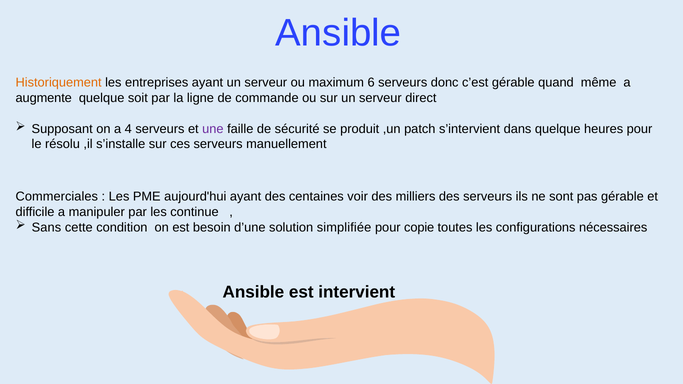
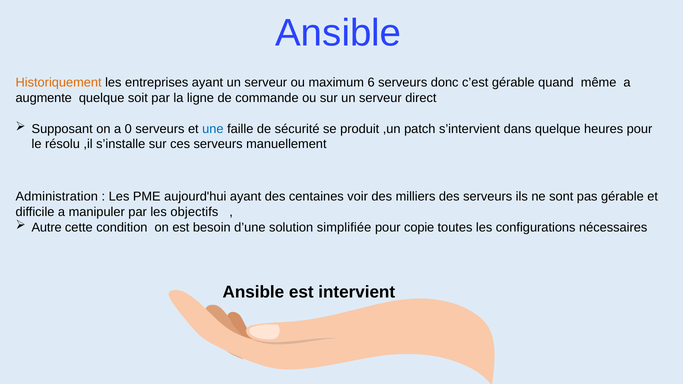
4: 4 -> 0 (128, 129)
une colour: purple -> blue (213, 129)
Commerciales: Commerciales -> Administration (57, 197)
continue: continue -> objectifs (194, 212)
Sans: Sans -> Autre (47, 227)
